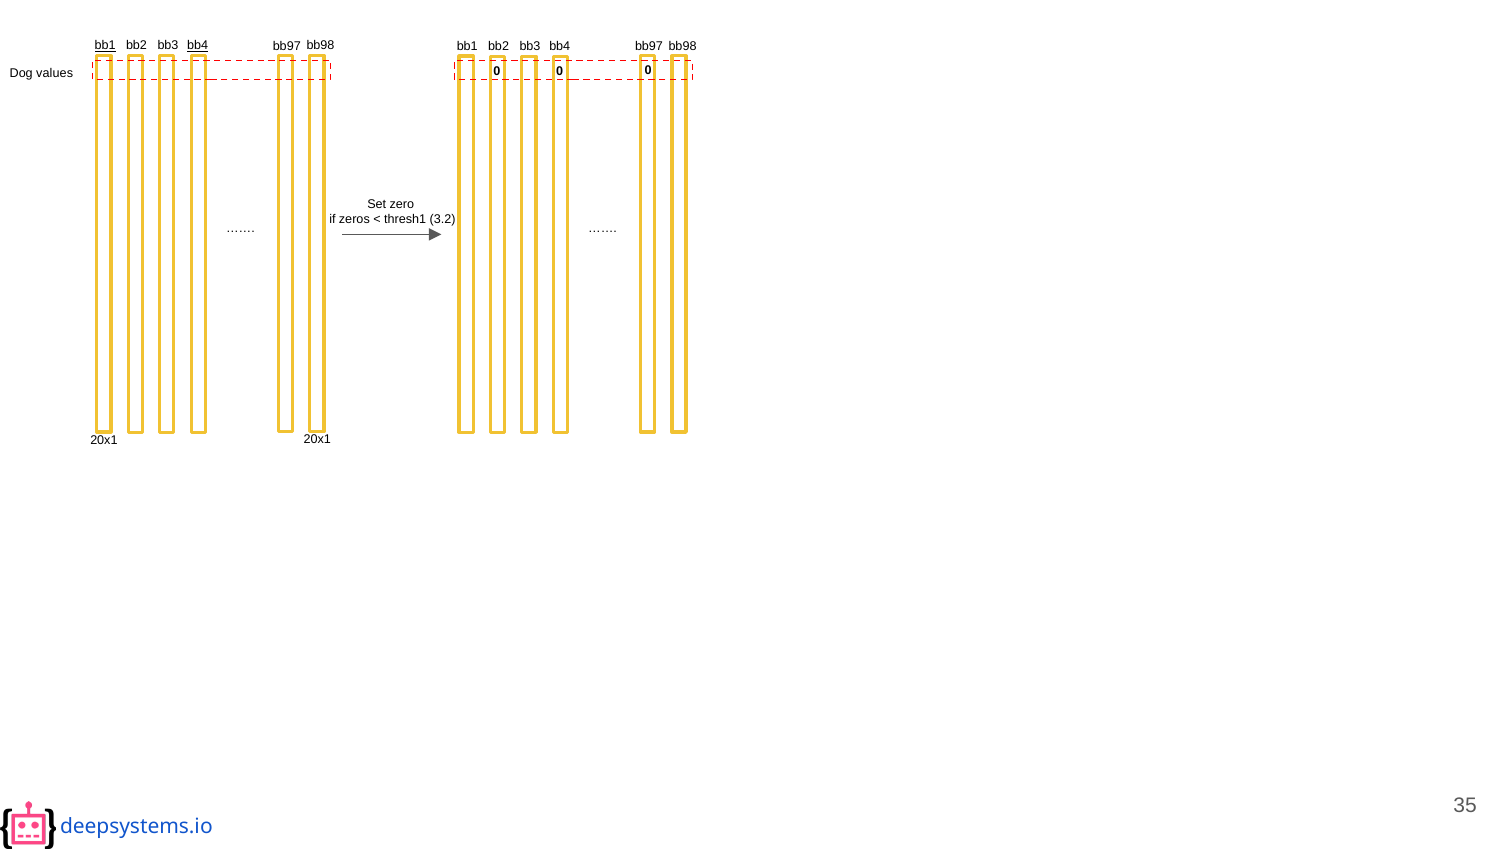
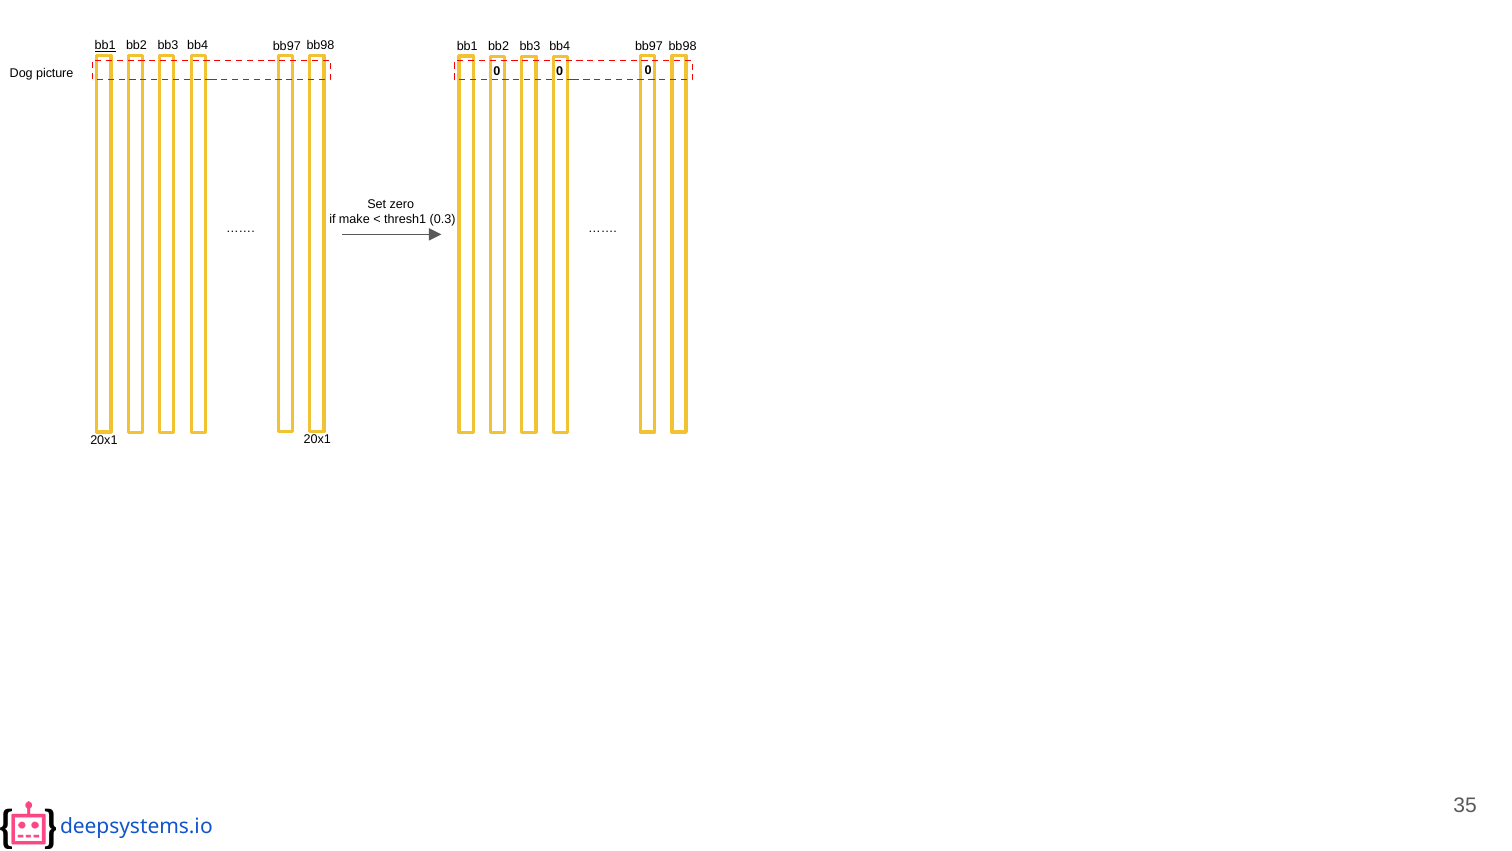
bb4 underline: present -> none (198, 46)
values: values -> picture (55, 73)
zeros: zeros -> make (354, 219)
3.2: 3.2 -> 0.3 (443, 219)
